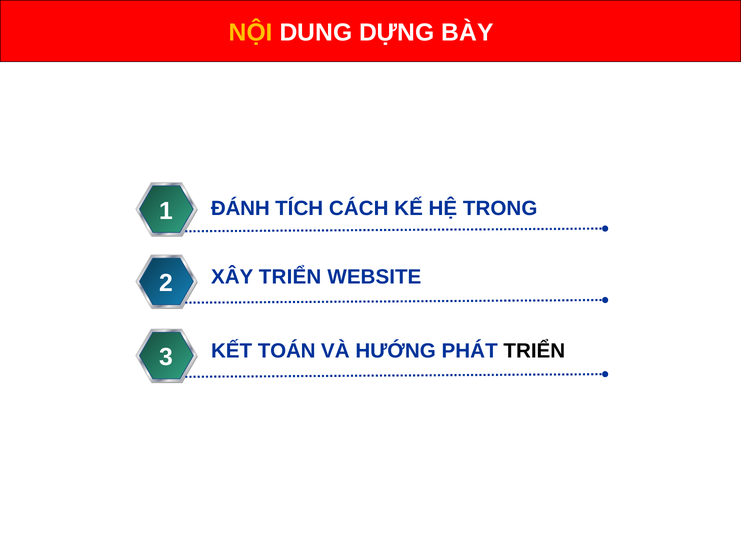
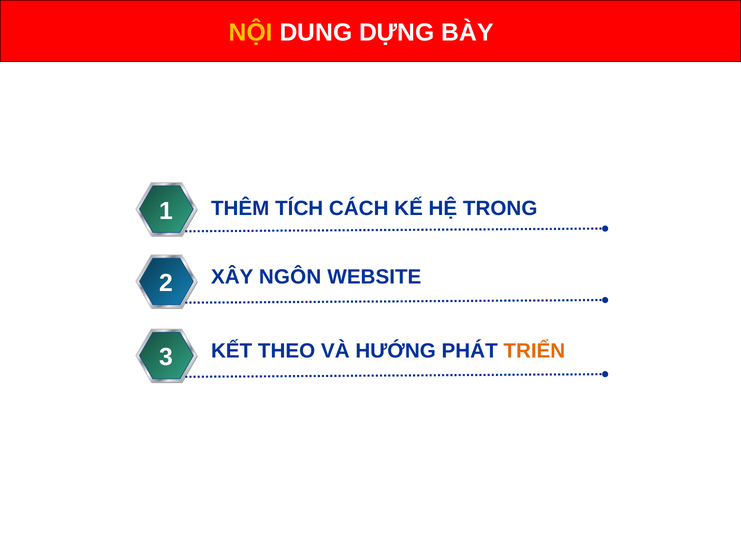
ĐÁNH: ĐÁNH -> THÊM (240, 208)
XÂY TRIỂN: TRIỂN -> NGÔN (290, 277)
TOÁN: TOÁN -> THEO (287, 351)
TRIỂN colour: black -> orange (534, 351)
